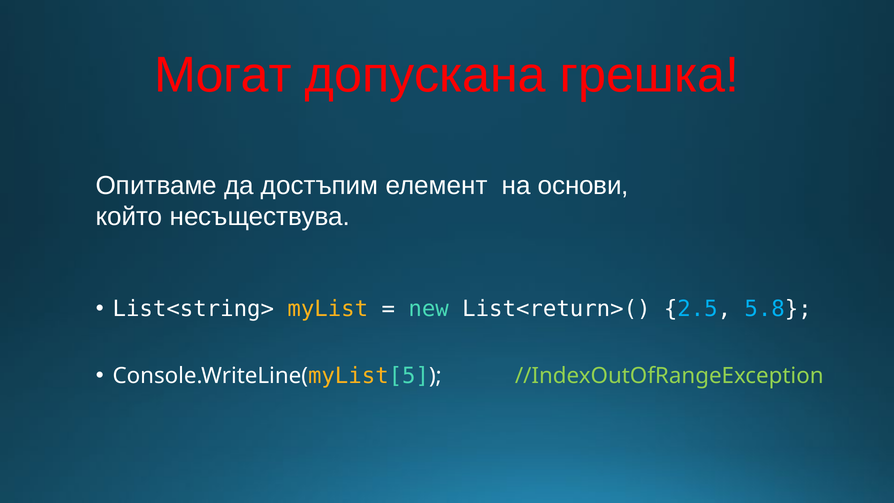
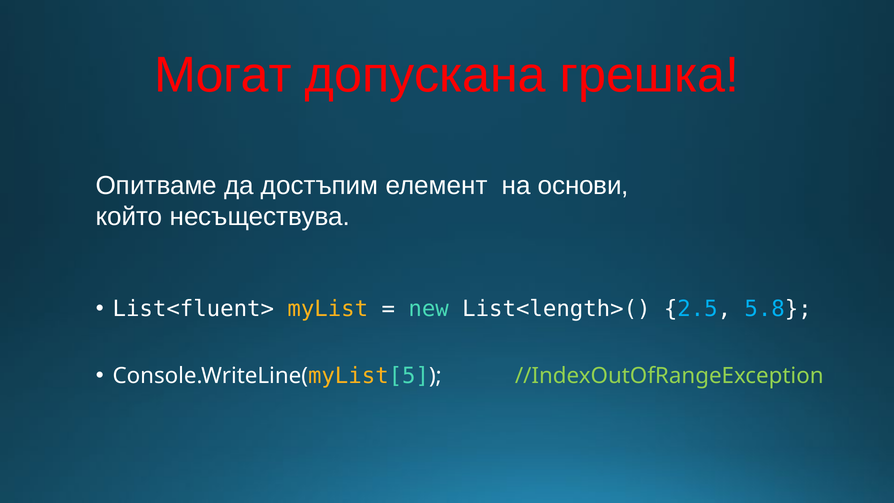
List<string>: List<string> -> List<fluent> (193, 309)
List<return>(: List<return>( -> List<length>( (556, 309)
